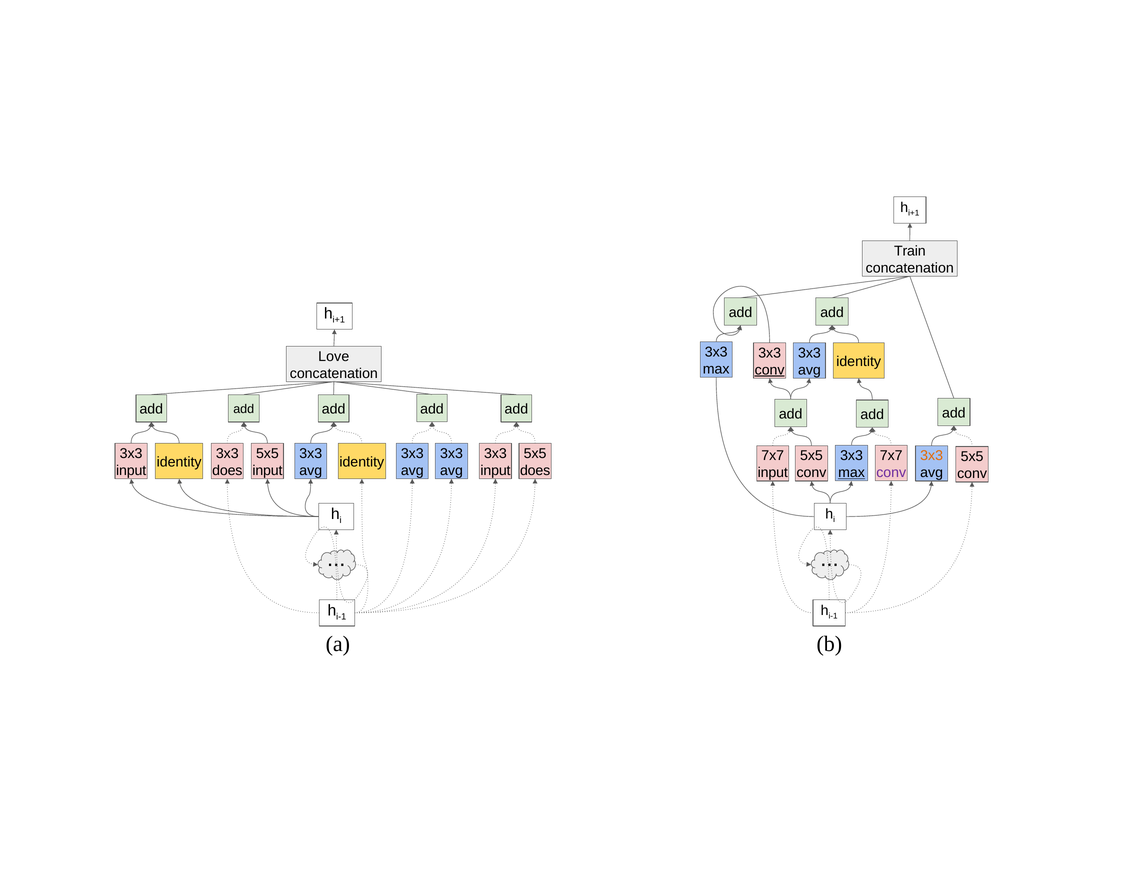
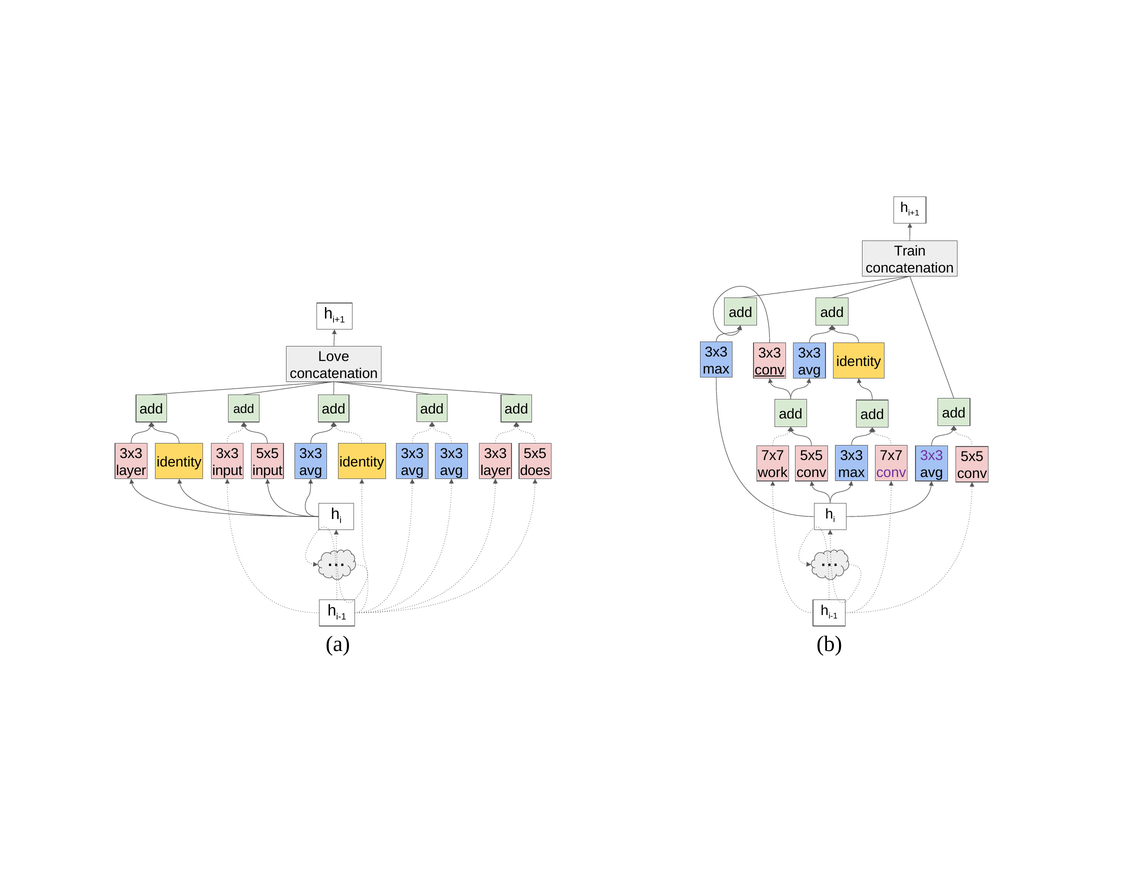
3x3 colour: orange -> purple (932, 456)
input: input -> layer (495, 470)
input: input -> layer (131, 471)
does: does -> input (227, 471)
max underline: present -> none (852, 473)
input: input -> work (773, 473)
